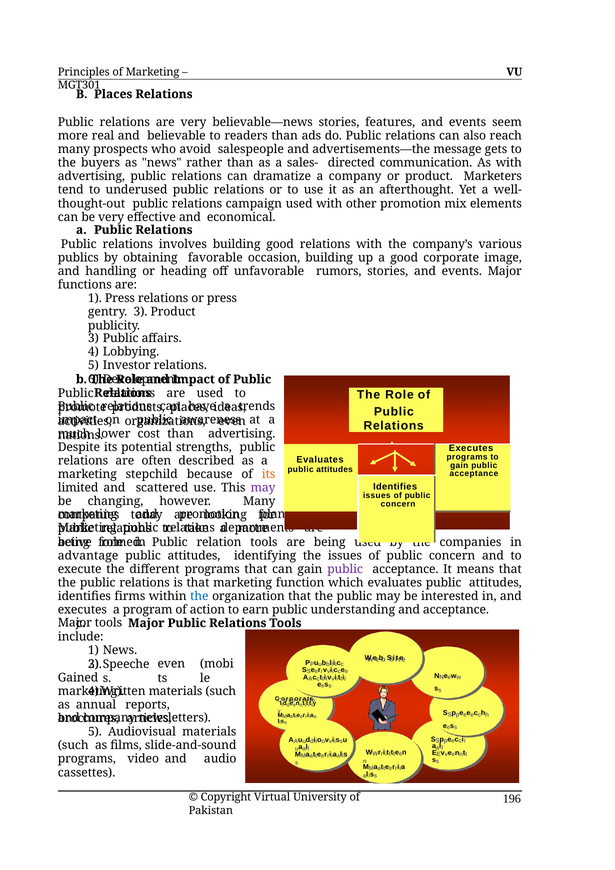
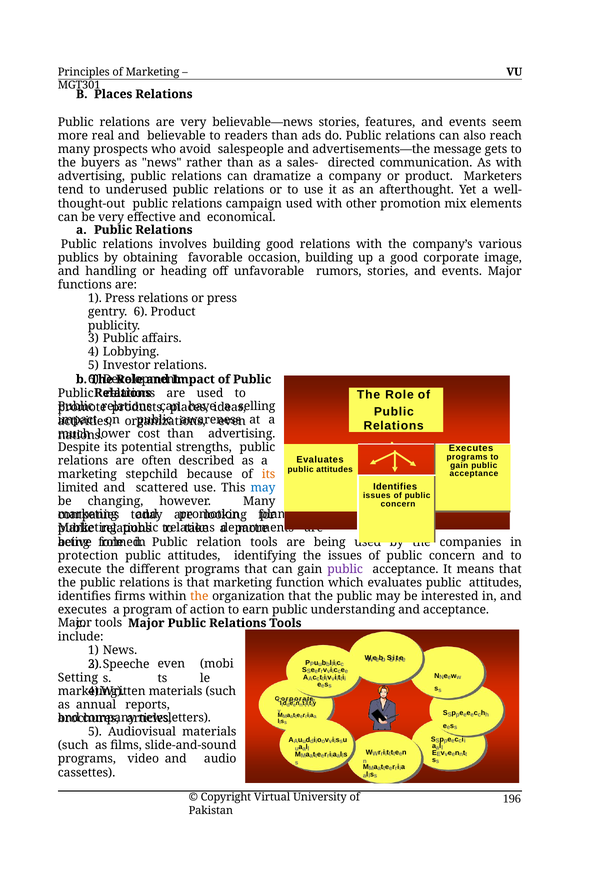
gentry 3: 3 -> 6 (141, 312)
trends: trends -> selling (257, 407)
may colour: purple -> blue (263, 488)
advantage: advantage -> protection (88, 556)
the colour: blue -> orange (199, 596)
Gained: Gained -> Setting (78, 678)
